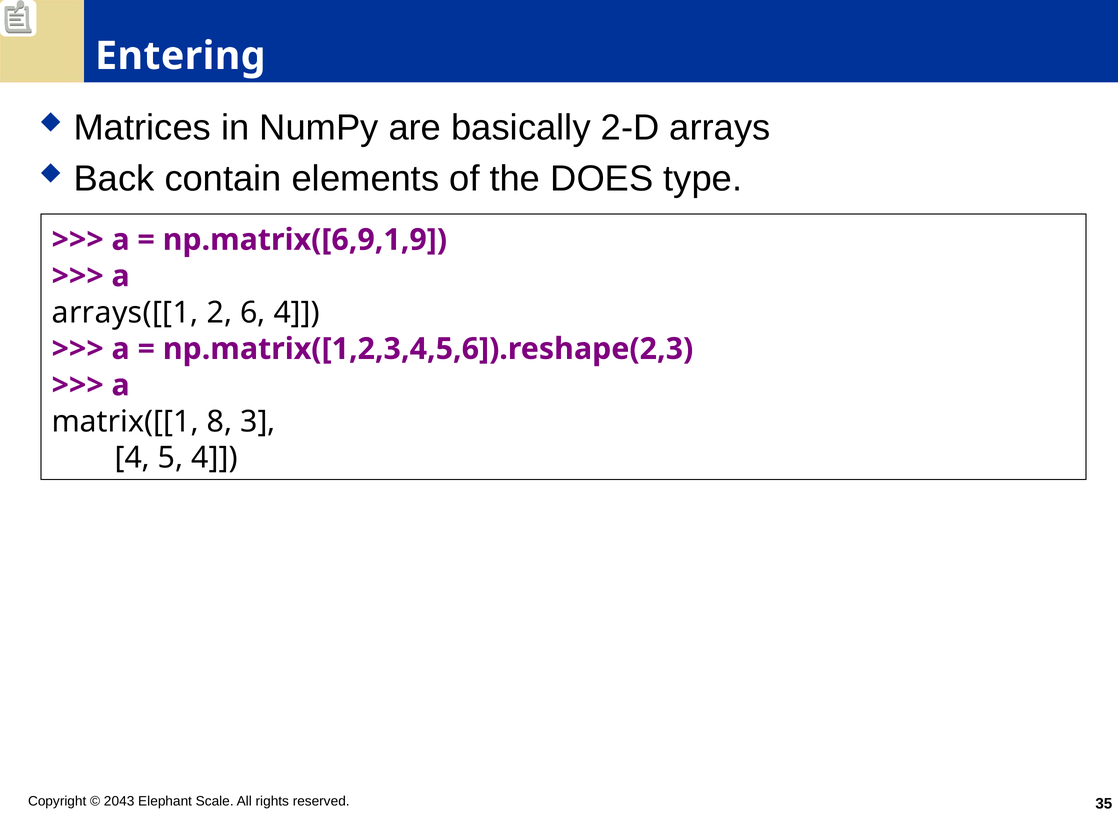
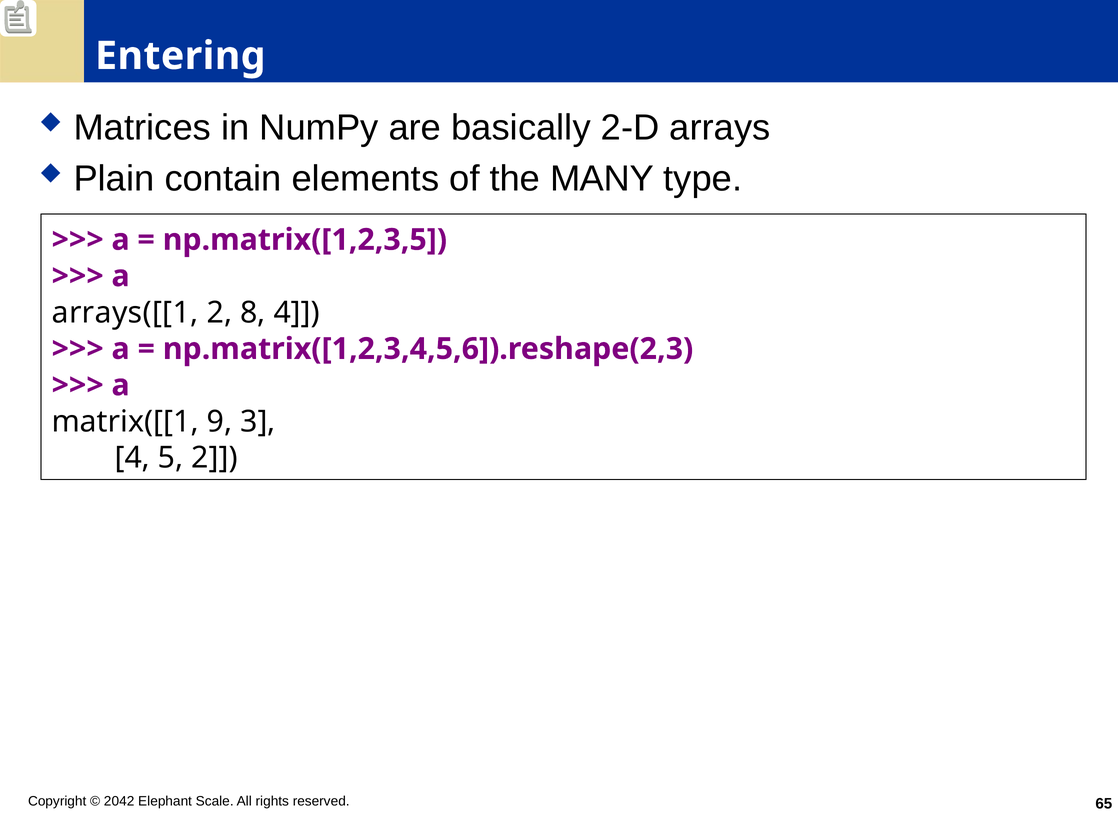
Back: Back -> Plain (114, 179)
DOES: DOES -> MANY (602, 179)
np.matrix([6,9,1,9: np.matrix([6,9,1,9 -> np.matrix([1,2,3,5 (305, 240)
6: 6 -> 8 (253, 313)
8: 8 -> 9 (220, 422)
5 4: 4 -> 2 (215, 458)
2043: 2043 -> 2042 (119, 801)
35: 35 -> 65 (1104, 804)
